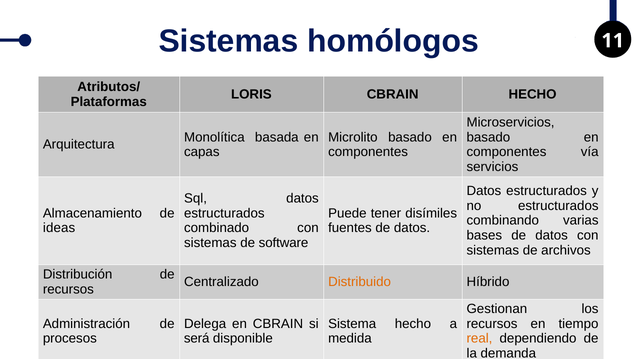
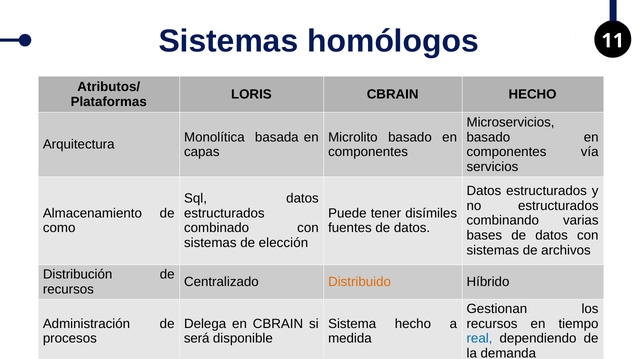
ideas: ideas -> como (59, 228)
software: software -> elección (283, 243)
real colour: orange -> blue (479, 338)
